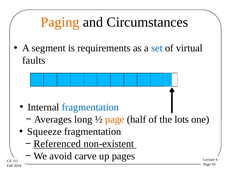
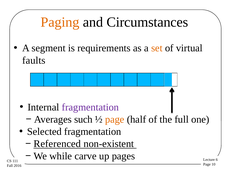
set colour: blue -> orange (157, 48)
fragmentation colour: blue -> purple (90, 107)
long: long -> such (83, 119)
lots: lots -> full (182, 119)
Squeeze: Squeeze -> Selected (44, 131)
avoid: avoid -> while (61, 156)
